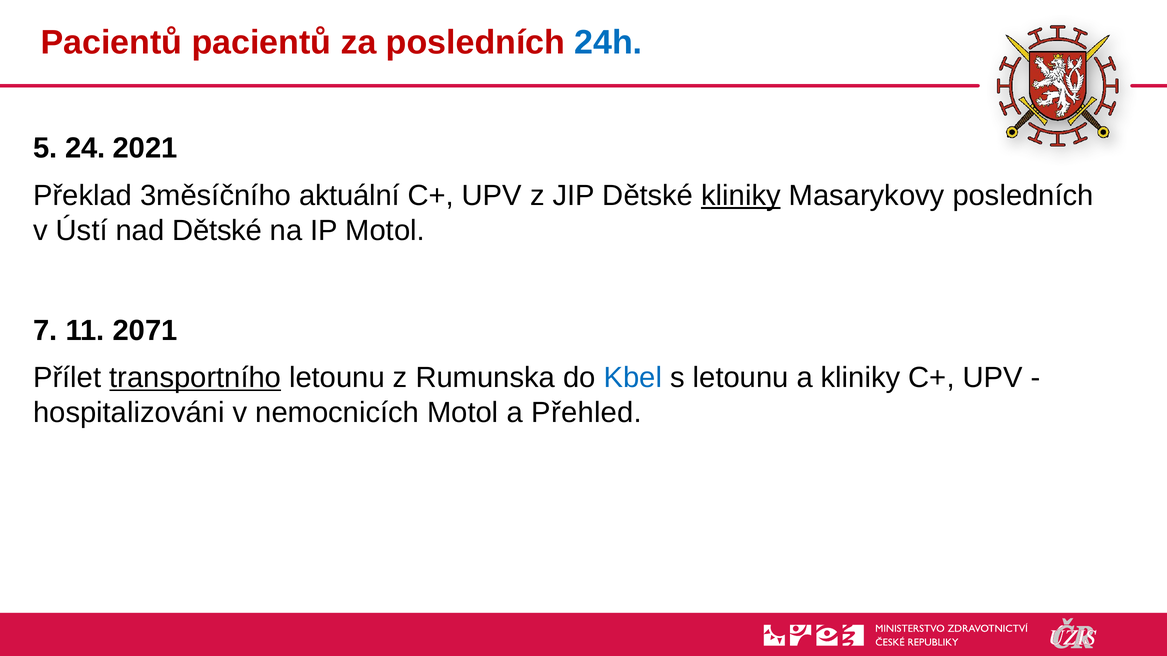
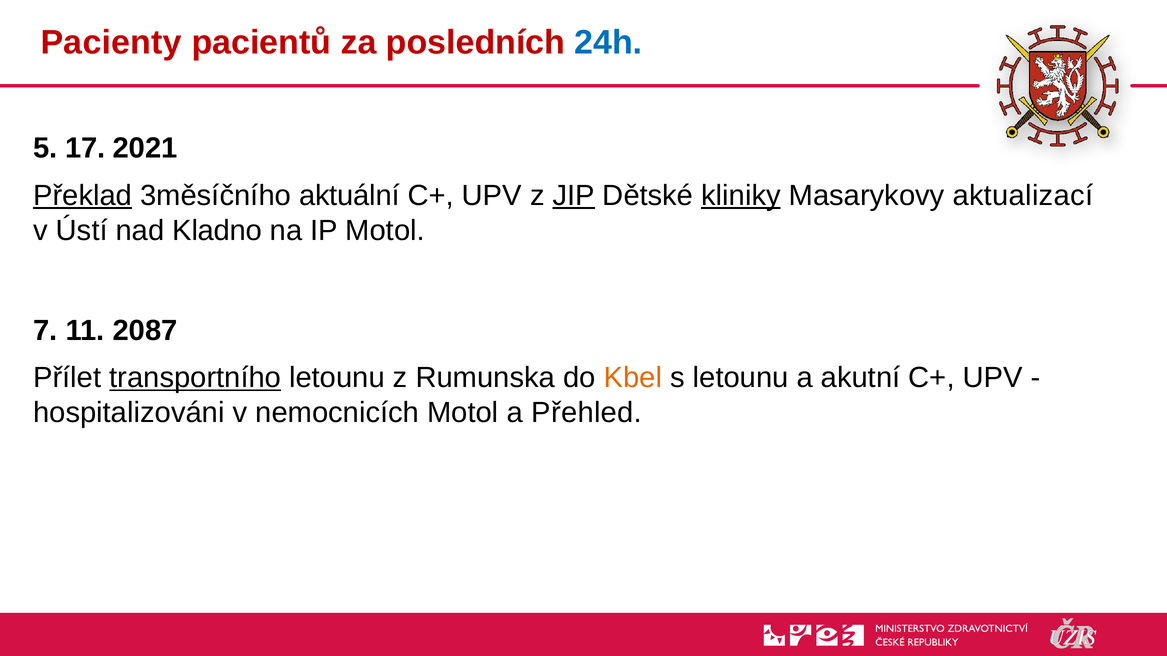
Pacientů: Pacientů -> Pacienty (111, 43)
24: 24 -> 17 (85, 148)
Překlad underline: none -> present (83, 196)
JIP underline: none -> present (574, 196)
Masarykovy posledních: posledních -> aktualizací (1023, 196)
nad Dětské: Dětské -> Kladno (217, 231)
2071: 2071 -> 2087 (145, 331)
Kbel colour: blue -> orange (633, 378)
a kliniky: kliniky -> akutní (861, 378)
